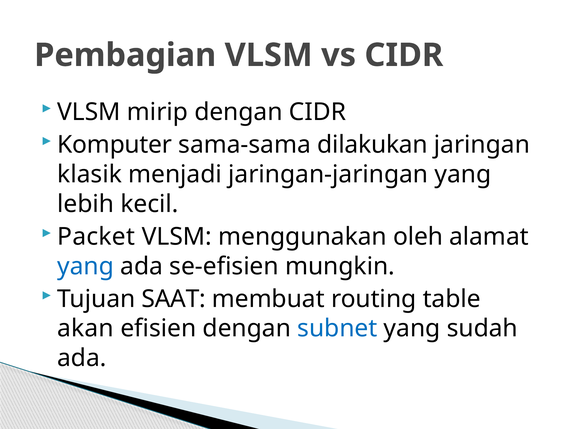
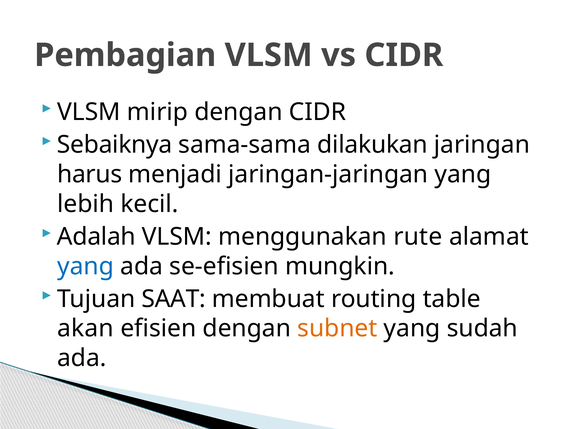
Komputer: Komputer -> Sebaiknya (115, 145)
klasik: klasik -> harus (90, 174)
Packet: Packet -> Adalah (96, 237)
oleh: oleh -> rute (418, 237)
subnet colour: blue -> orange (337, 329)
